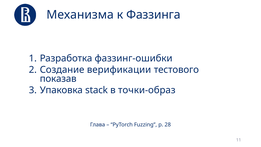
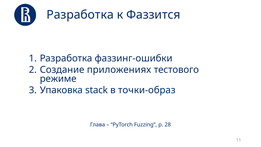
Механизма: Механизма -> Разработка (80, 15)
Фаззинга: Фаззинга -> Фаззится (153, 15)
верификации: верификации -> приложениях (119, 70)
показав: показав -> режиме (58, 79)
